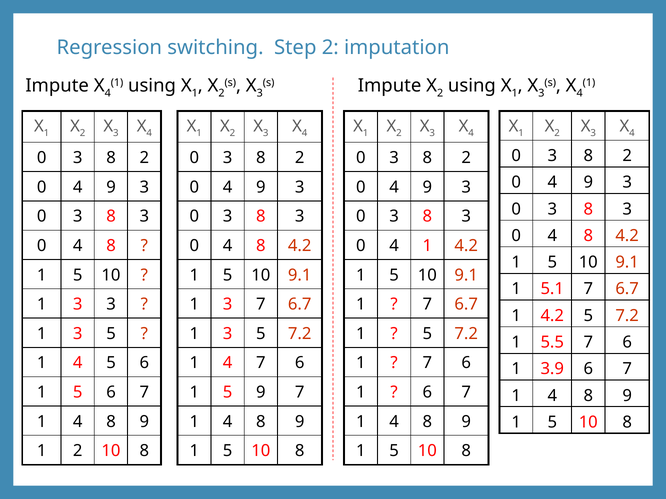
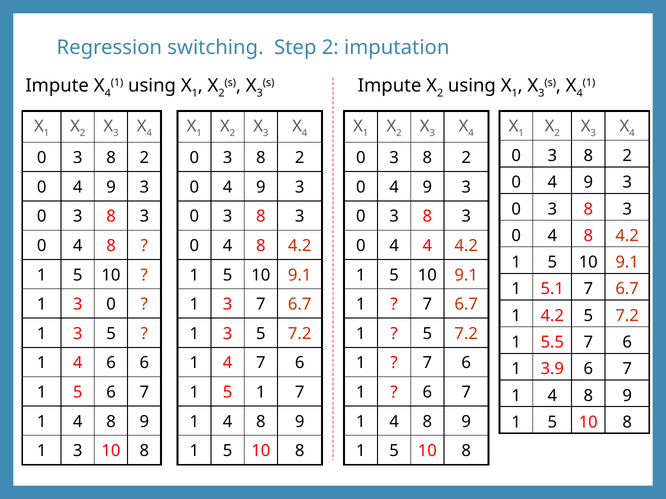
0 4 1: 1 -> 4 (427, 246)
1 3 3: 3 -> 0 (111, 305)
4 5: 5 -> 6 (111, 363)
5 9: 9 -> 1 (261, 393)
2: 2 -> 3 (78, 451)
